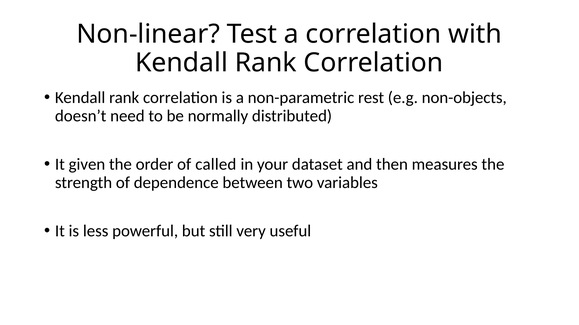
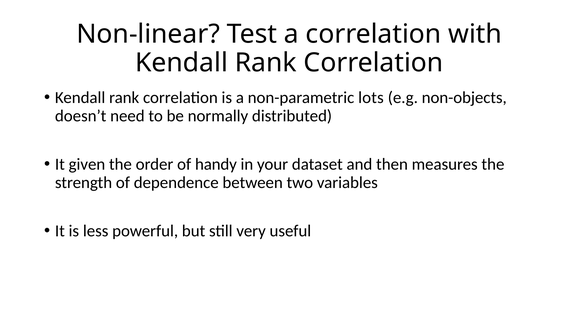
rest: rest -> lots (371, 98)
called: called -> handy (216, 165)
